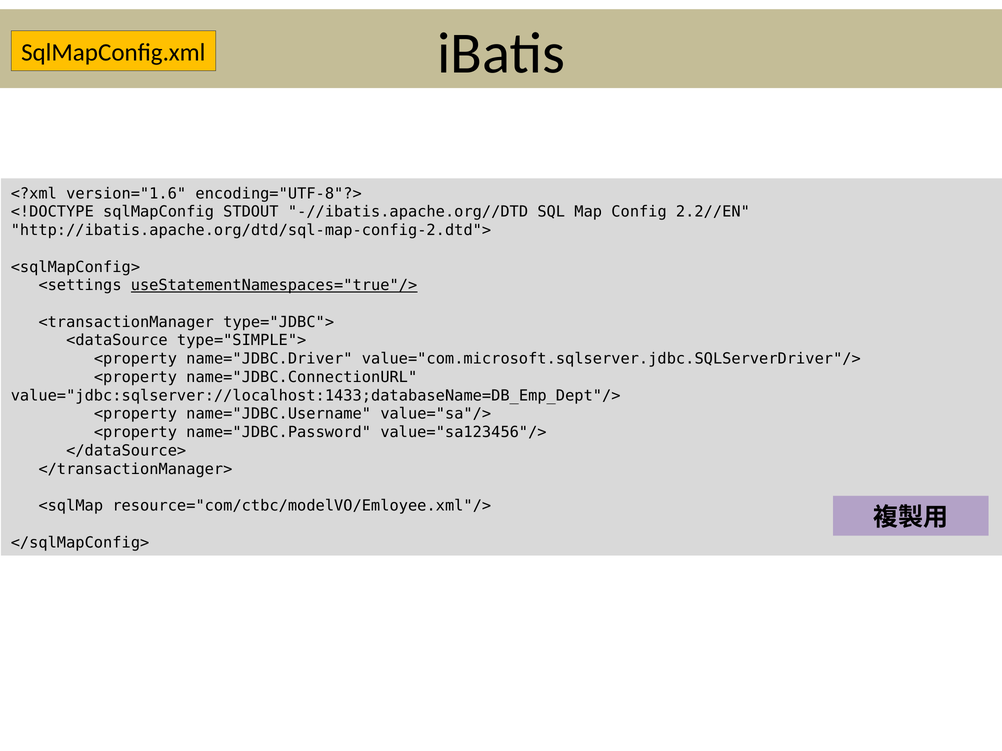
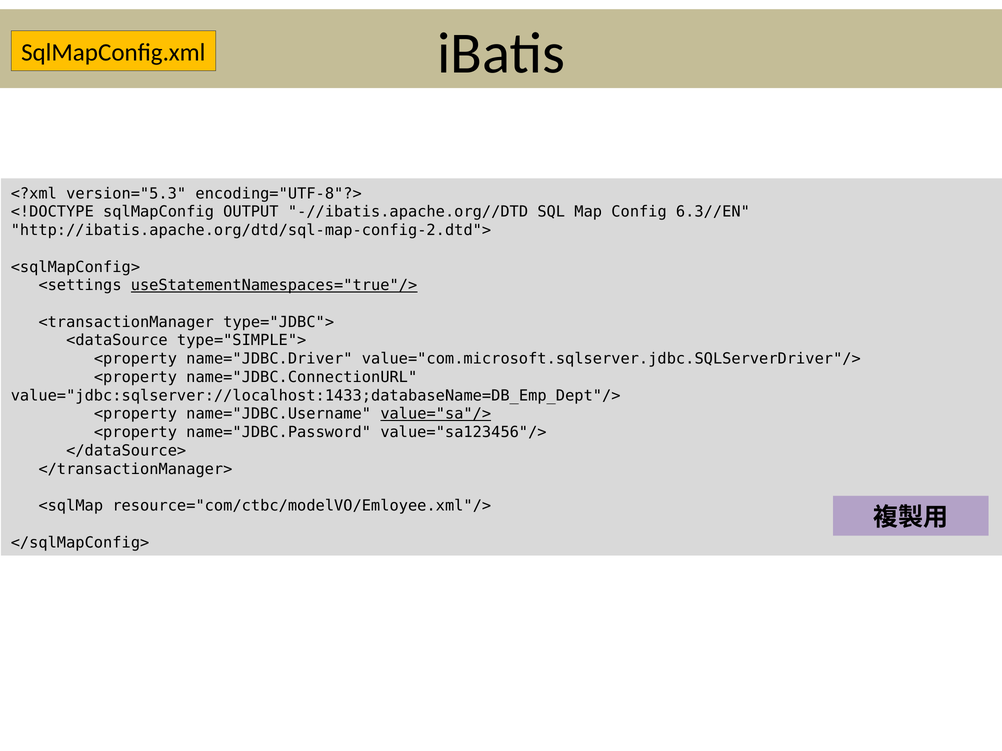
version="1.6: version="1.6 -> version="5.3 (126, 194)
STDOUT: STDOUT -> OUTPUT (251, 212)
2.2//EN: 2.2//EN -> 6.3//EN (713, 212)
value="sa"/> underline: none -> present (436, 414)
